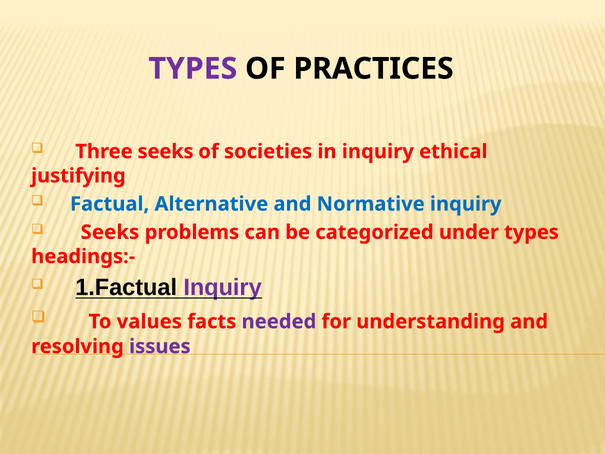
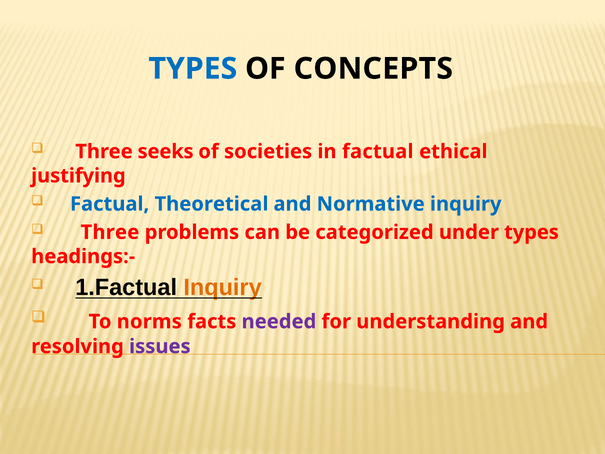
TYPES colour: purple -> blue (193, 69)
PRACTICES: PRACTICES -> CONCEPTS (373, 69)
in inquiry: inquiry -> factual (378, 151)
Alternative: Alternative -> Theoretical (211, 204)
Seeks: Seeks -> Three (110, 232)
Inquiry colour: purple -> orange (223, 287)
values: values -> norms (149, 321)
